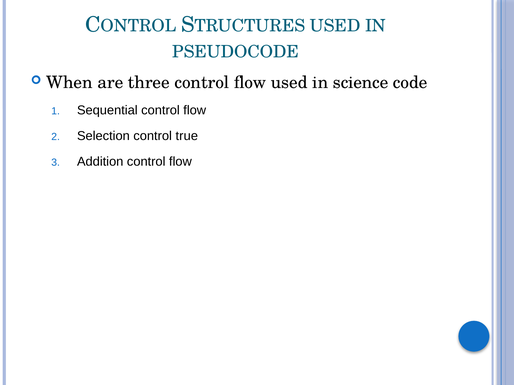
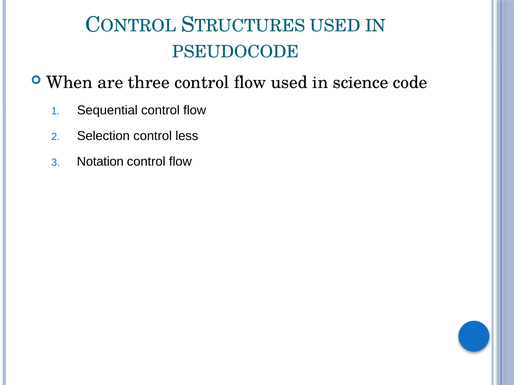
true: true -> less (187, 136)
Addition: Addition -> Notation (100, 162)
